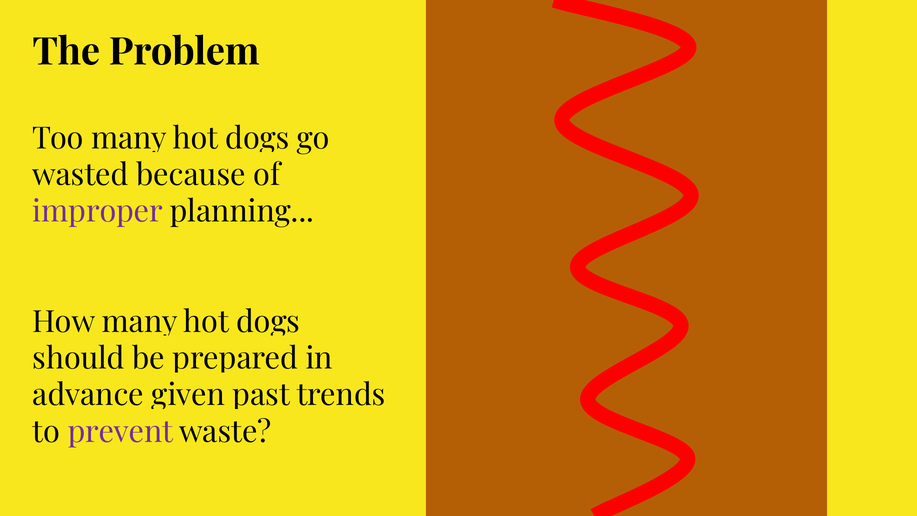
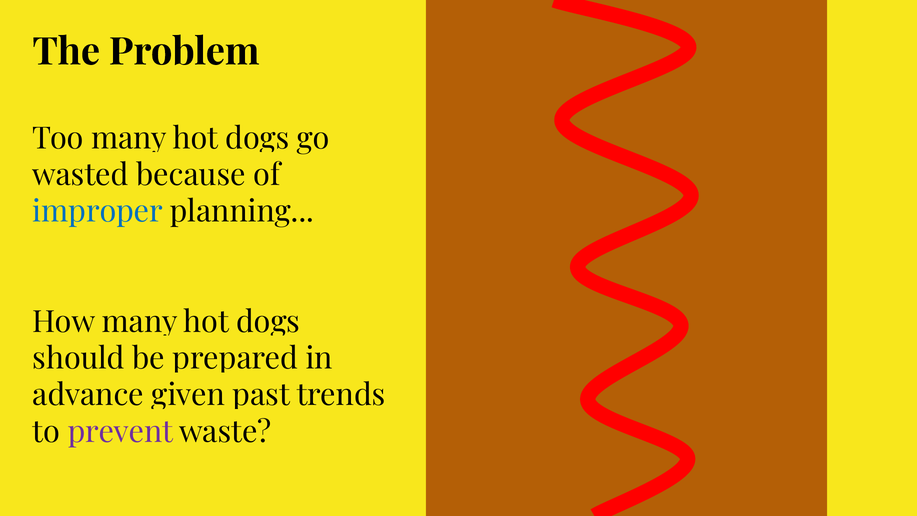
improper colour: purple -> blue (98, 212)
